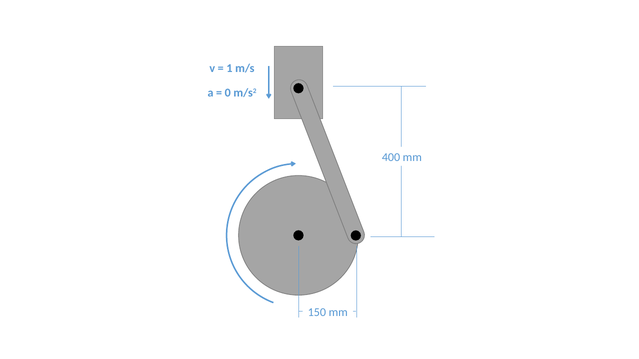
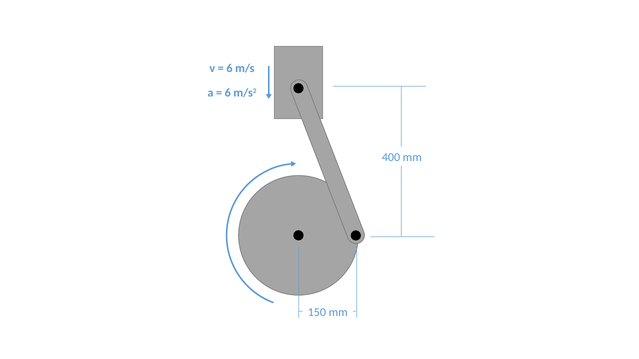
1: 1 -> 6 (229, 68)
0: 0 -> 6 (228, 93)
